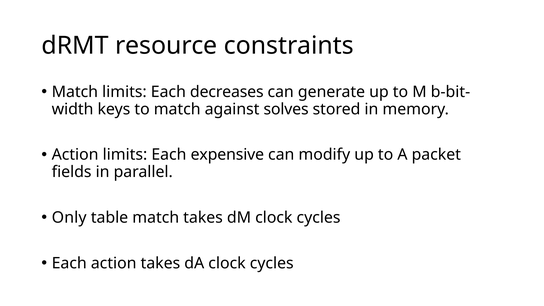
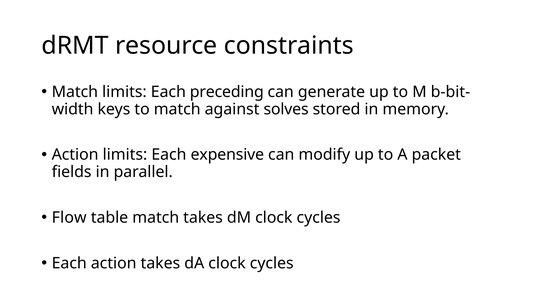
decreases: decreases -> preceding (227, 92)
Only: Only -> Flow (69, 217)
